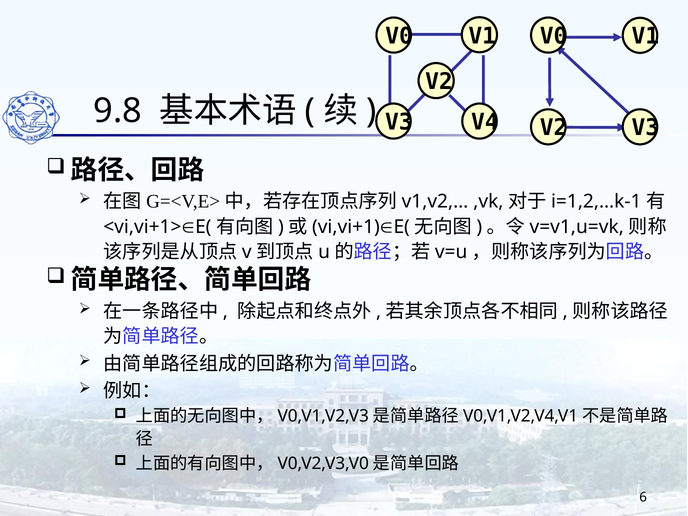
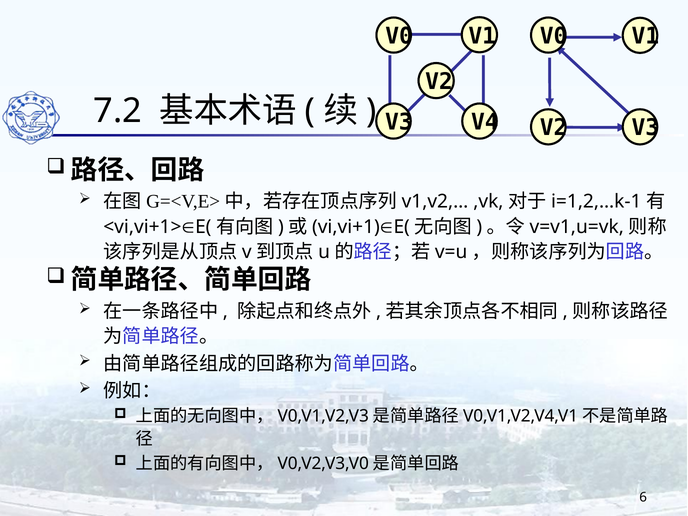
9.8: 9.8 -> 7.2 (118, 111)
